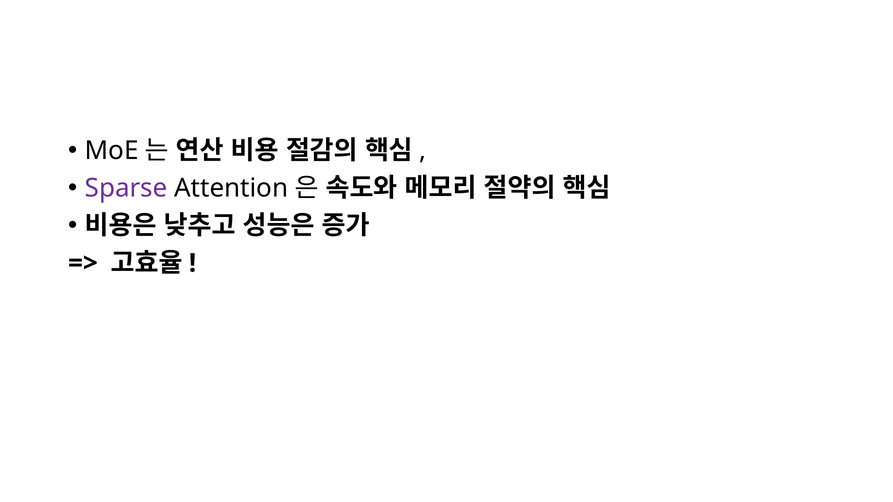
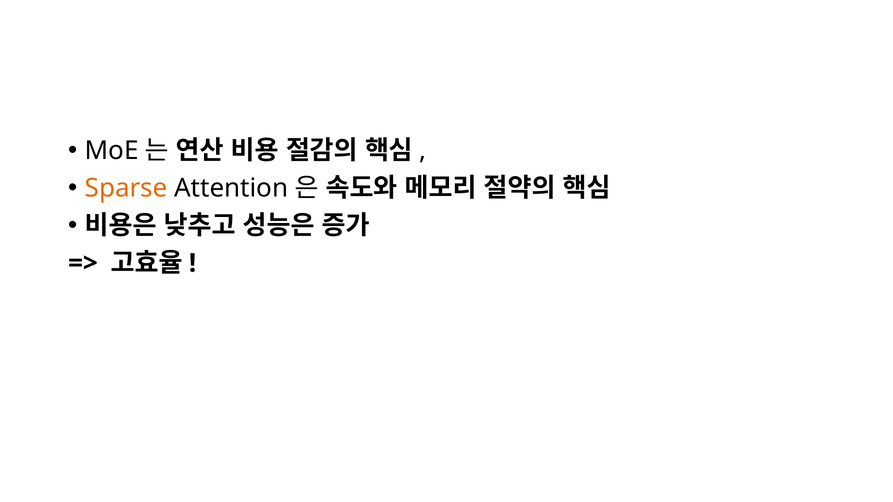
Sparse colour: purple -> orange (126, 188)
